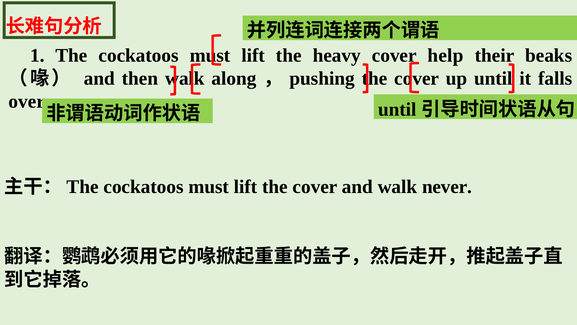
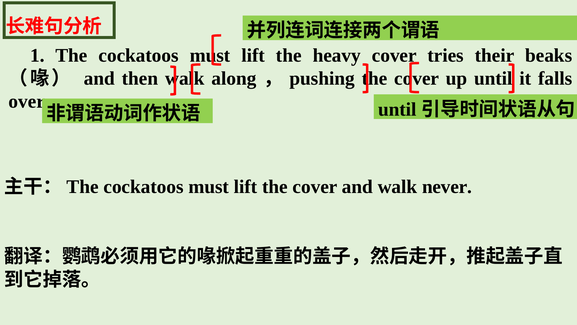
help: help -> tries (446, 55)
